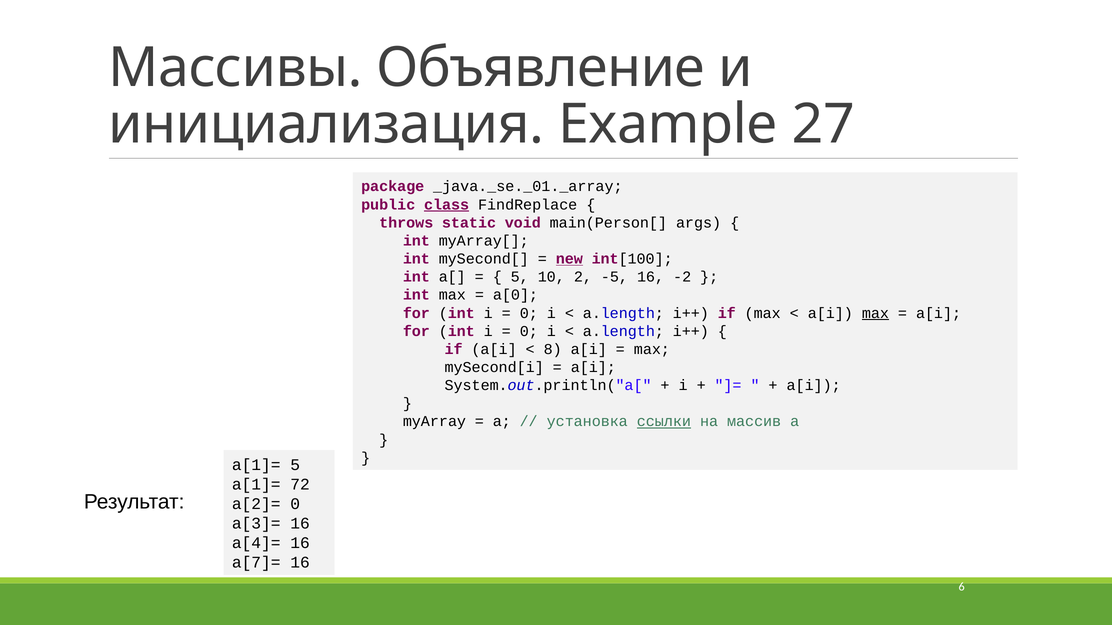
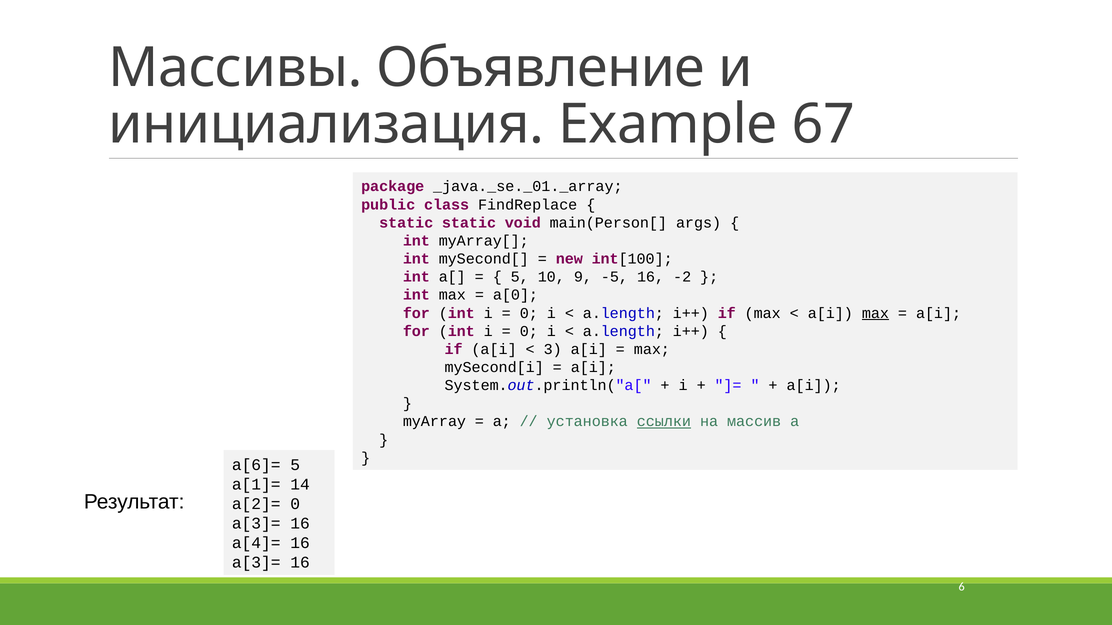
27: 27 -> 67 (823, 125)
class underline: present -> none (447, 205)
throws: throws -> static (406, 223)
new underline: present -> none (569, 259)
2: 2 -> 9 (583, 277)
8: 8 -> 3 (553, 349)
a[1]=: a[1]= -> a[6]= (256, 465)
72: 72 -> 14 (300, 485)
a[7]=: a[7]= -> a[3]= (256, 563)
